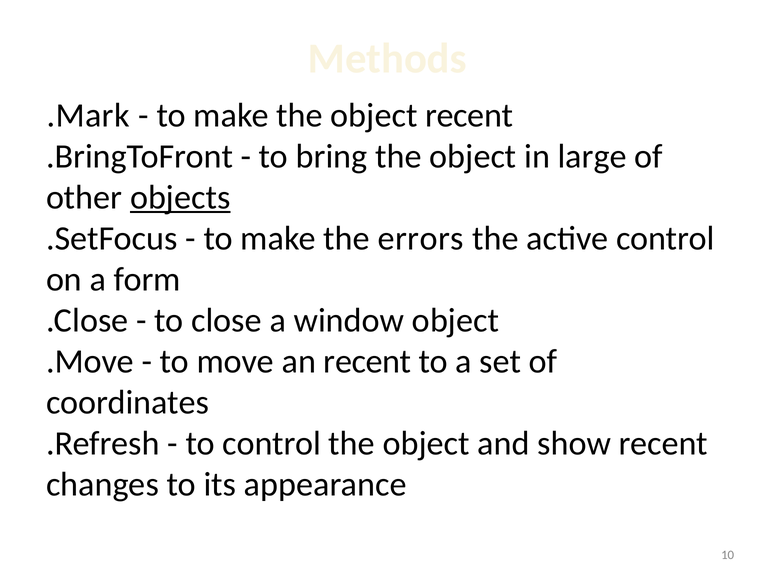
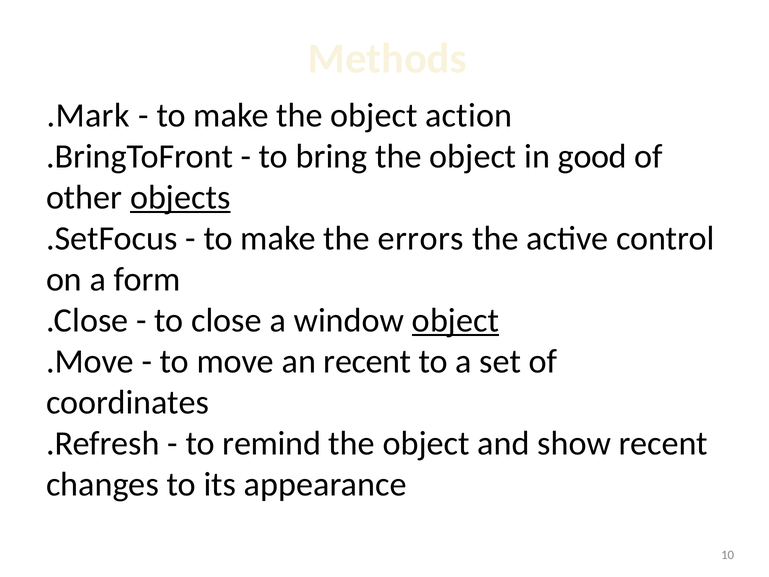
object recent: recent -> action (469, 115)
large: large -> good (592, 156)
object underline: none -> present (455, 320)
to control: control -> remind (272, 443)
